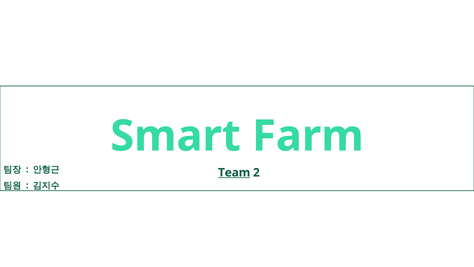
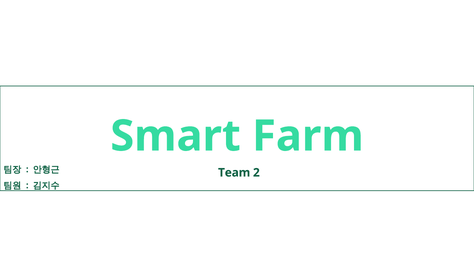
Team underline: present -> none (234, 172)
